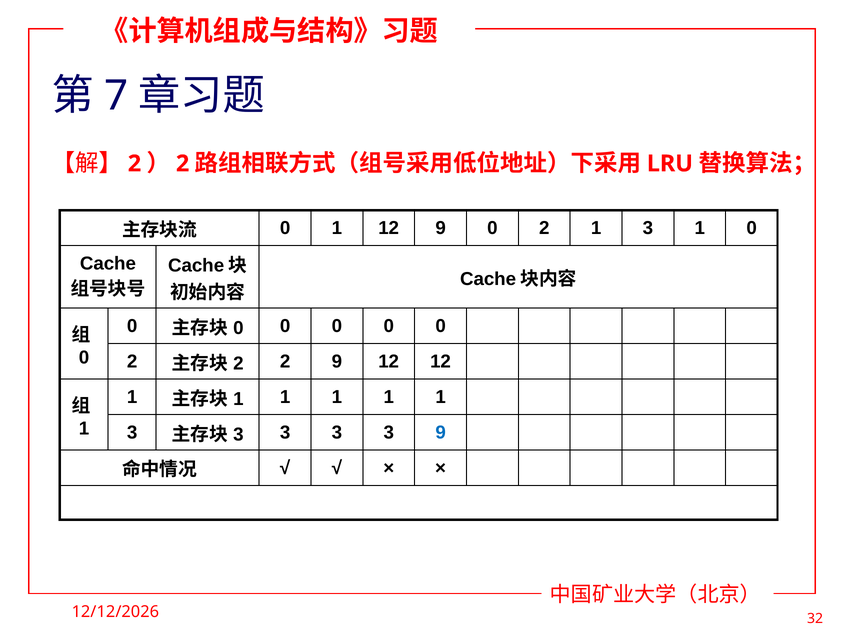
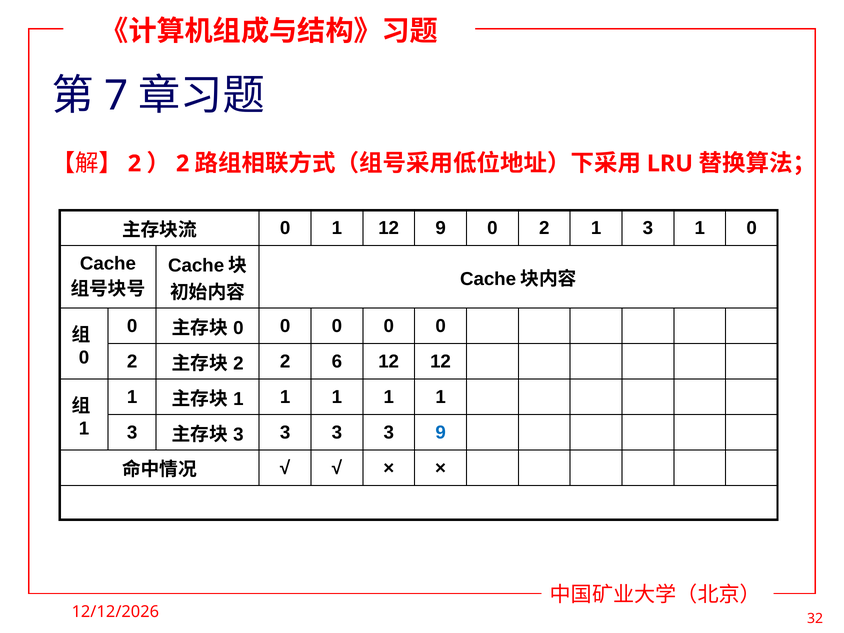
2 9: 9 -> 6 (337, 362)
